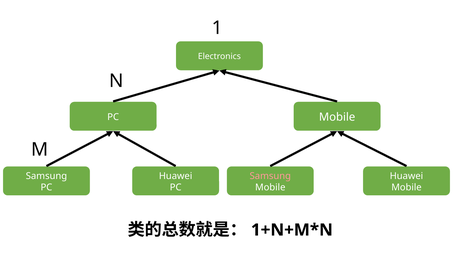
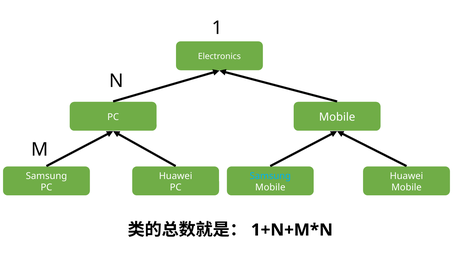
Samsung colour: pink -> light blue (270, 176)
